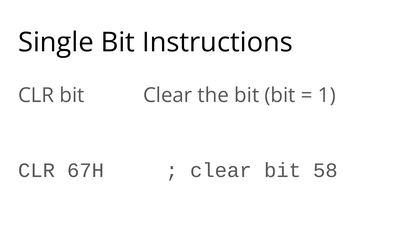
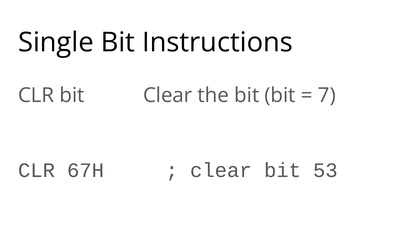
1: 1 -> 7 (327, 95)
58: 58 -> 53 (326, 170)
